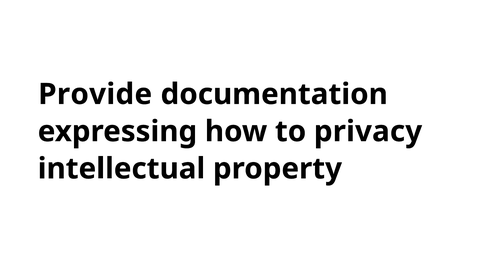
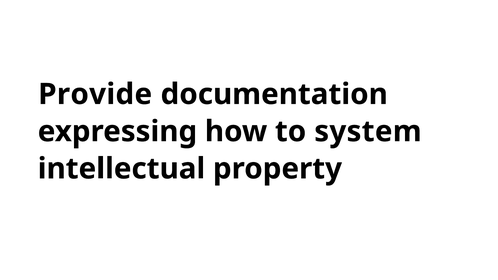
privacy: privacy -> system (368, 132)
